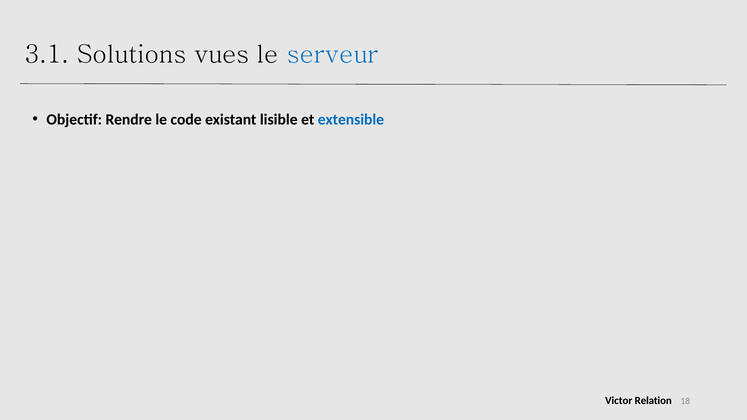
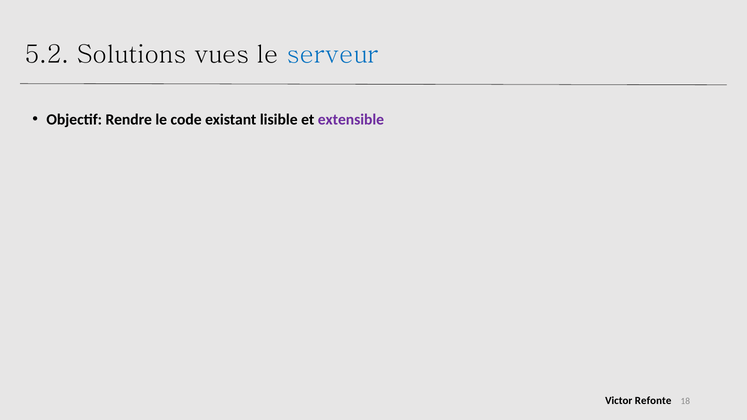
3.1: 3.1 -> 5.2 (47, 55)
extensible colour: blue -> purple (351, 120)
Relation: Relation -> Refonte (653, 401)
